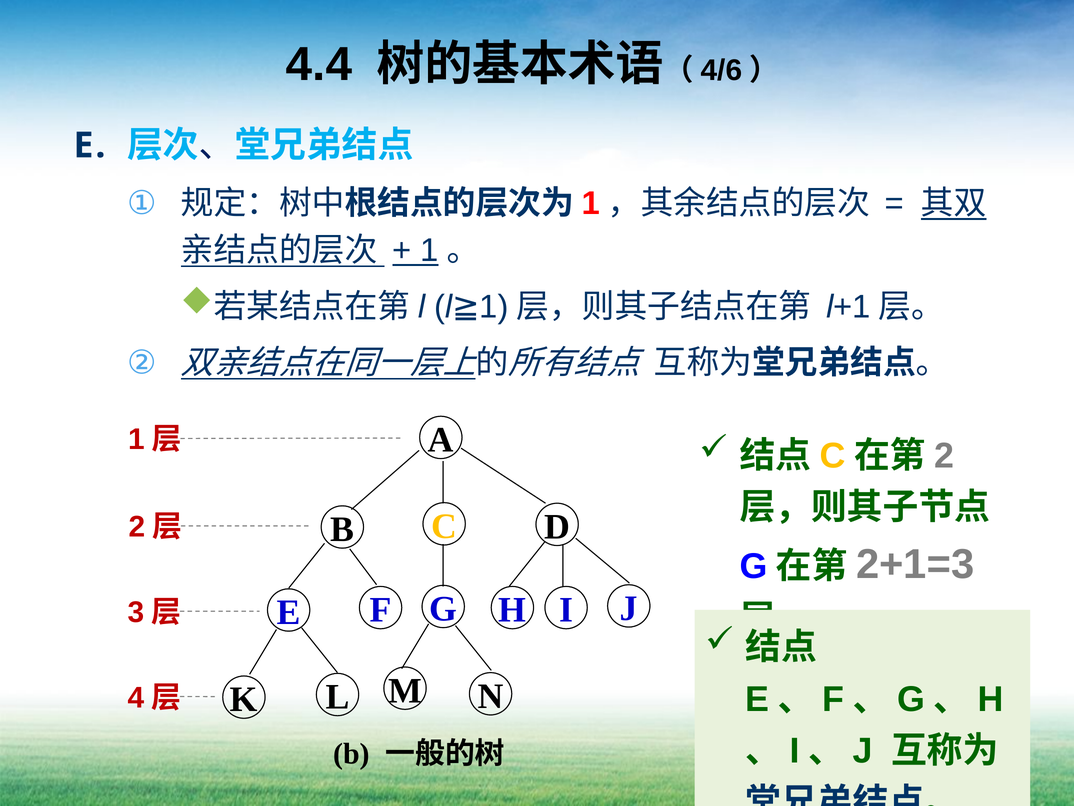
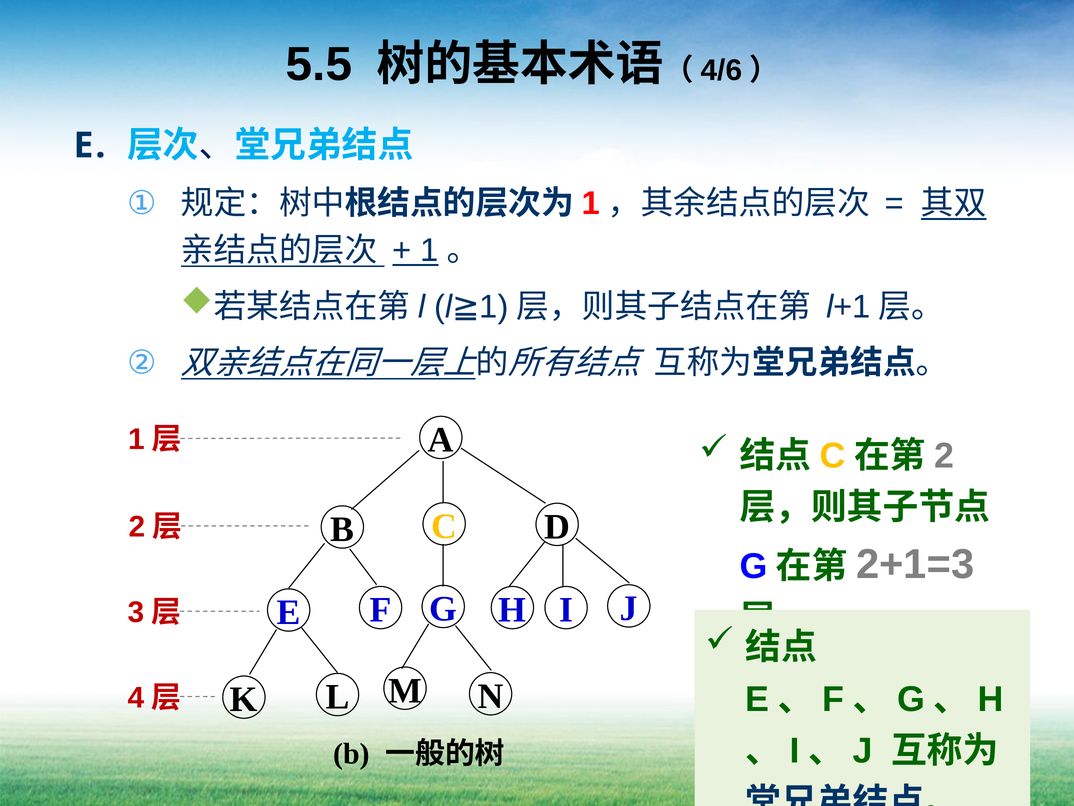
4.4: 4.4 -> 5.5 (319, 65)
